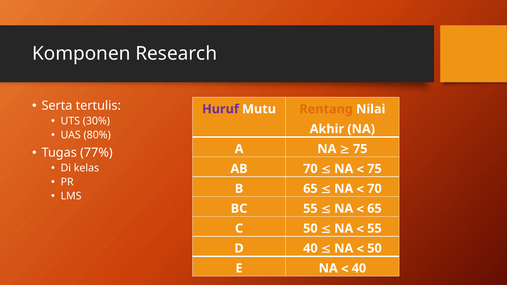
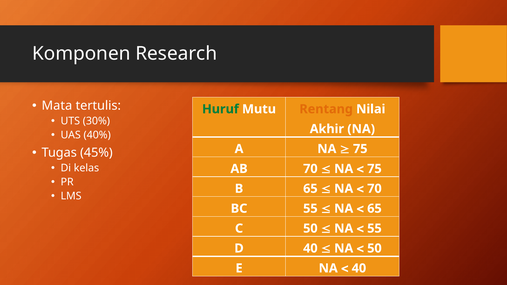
Serta: Serta -> Mata (57, 106)
Huruf colour: purple -> green (220, 109)
80%: 80% -> 40% (97, 135)
77%: 77% -> 45% (96, 153)
